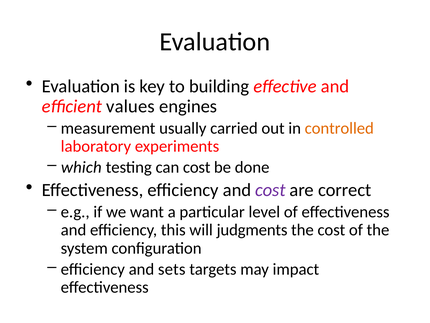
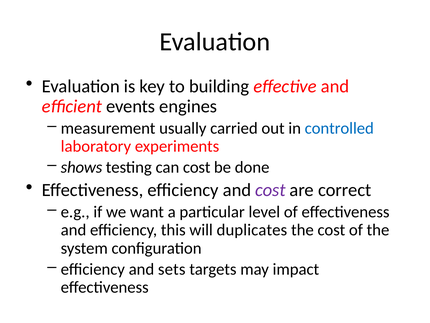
values: values -> events (131, 106)
controlled colour: orange -> blue (339, 128)
which: which -> shows (82, 167)
judgments: judgments -> duplicates (252, 230)
